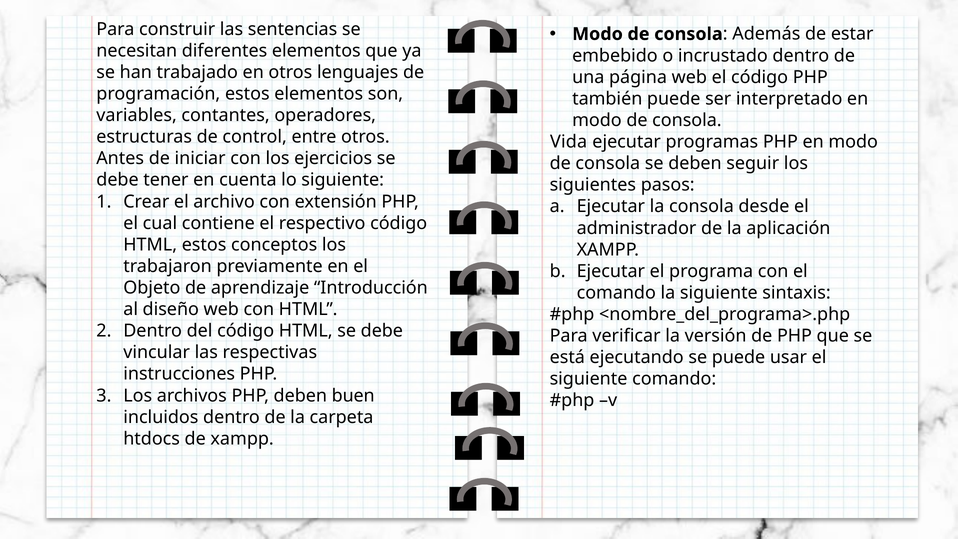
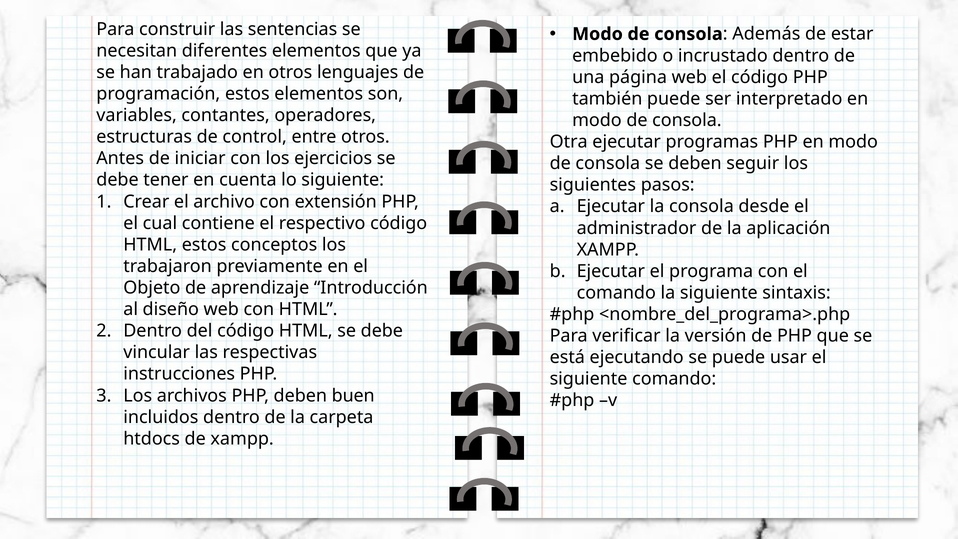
Vida: Vida -> Otra (569, 142)
